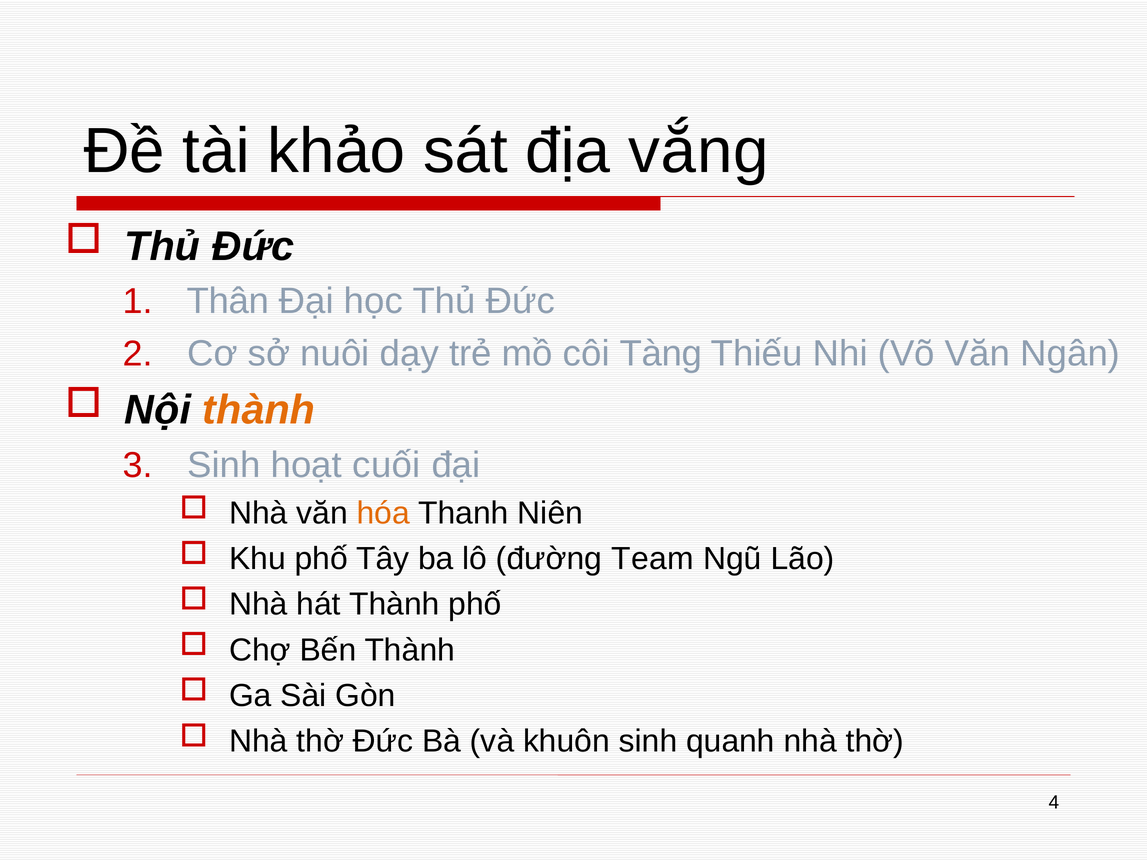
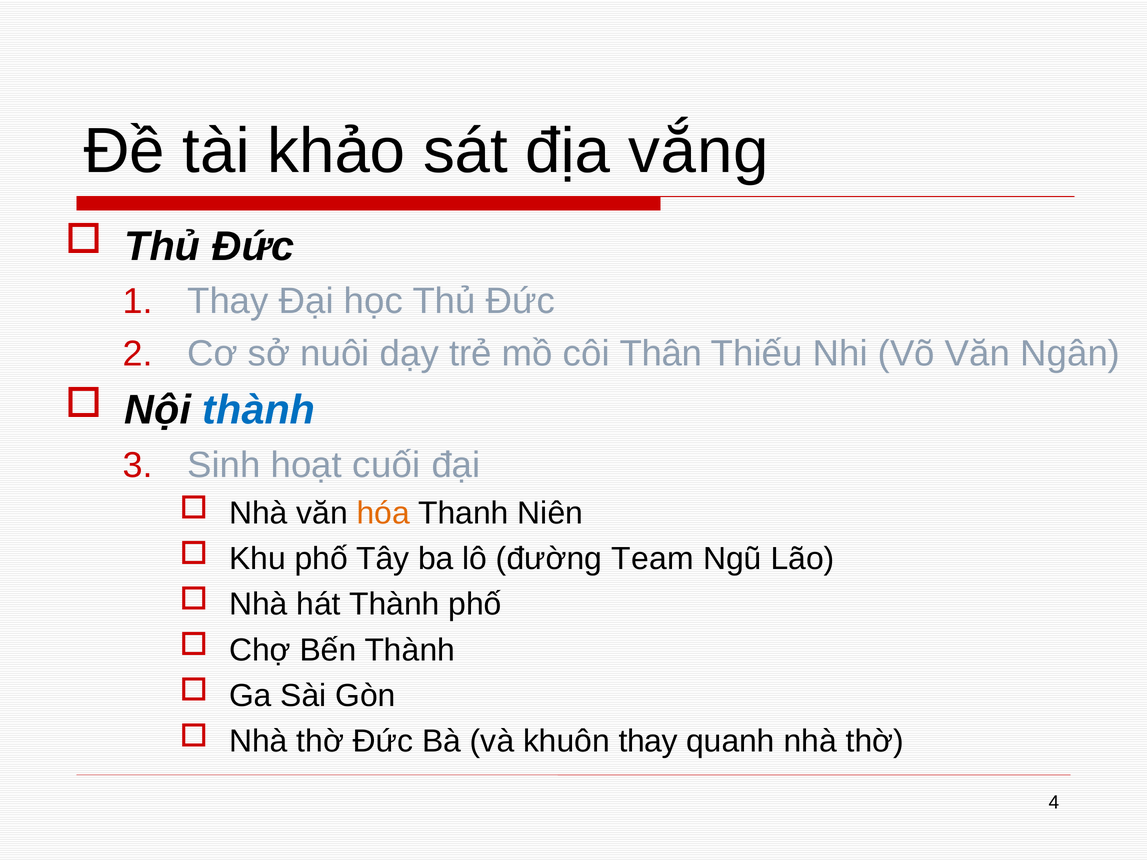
Thân: Thân -> Thay (228, 301)
Tàng: Tàng -> Thân (661, 353)
thành colour: orange -> blue (259, 410)
khuôn sinh: sinh -> thay (648, 741)
